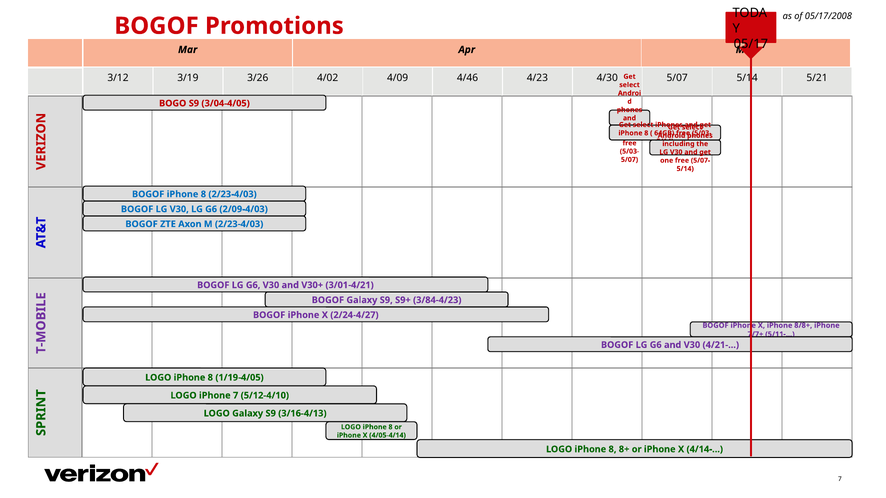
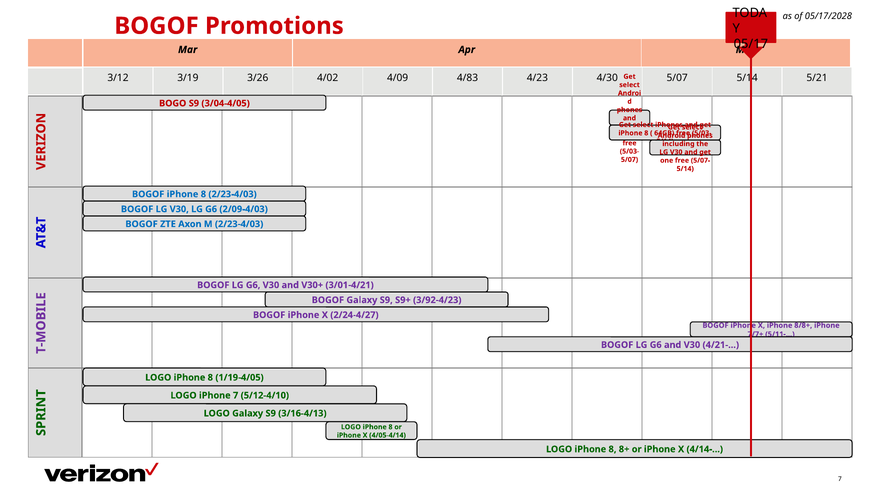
05/17/2008: 05/17/2008 -> 05/17/2028 (828, 16)
4/46: 4/46 -> 4/83 (467, 78)
3/84-4/23: 3/84-4/23 -> 3/92-4/23 (437, 300)
